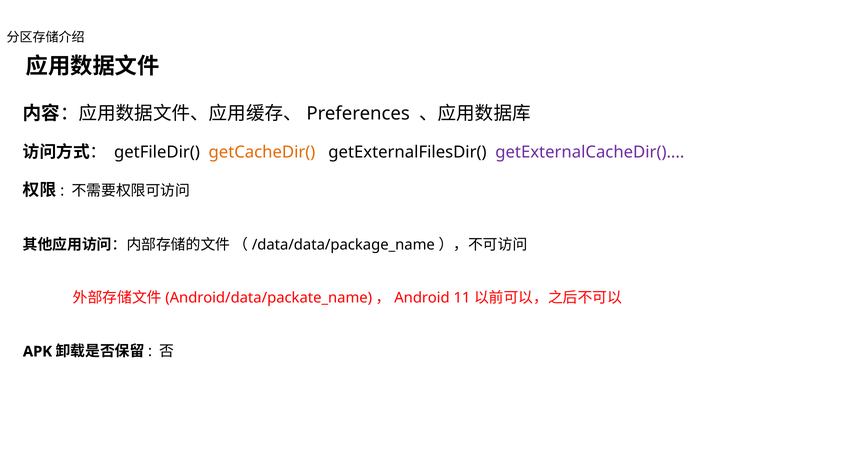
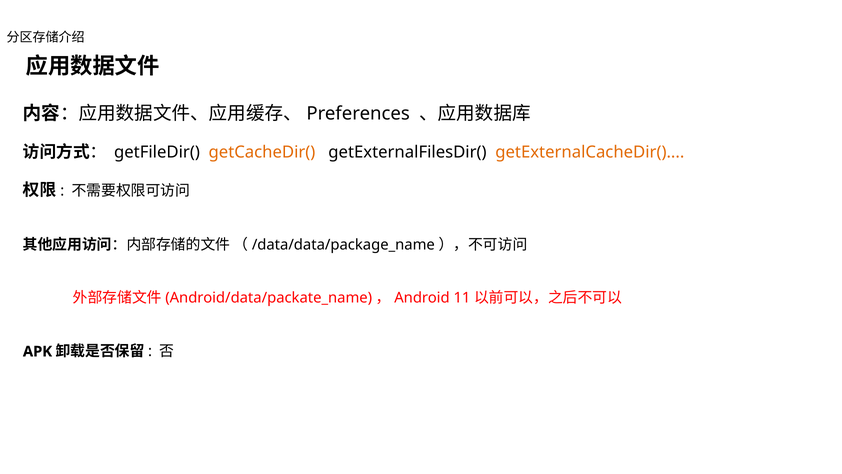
getExternalCacheDir( colour: purple -> orange (590, 152)
